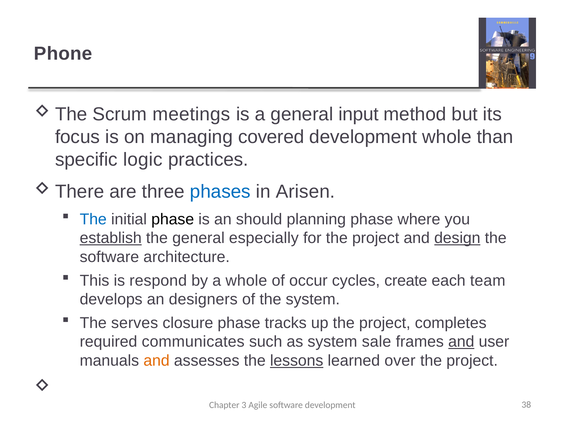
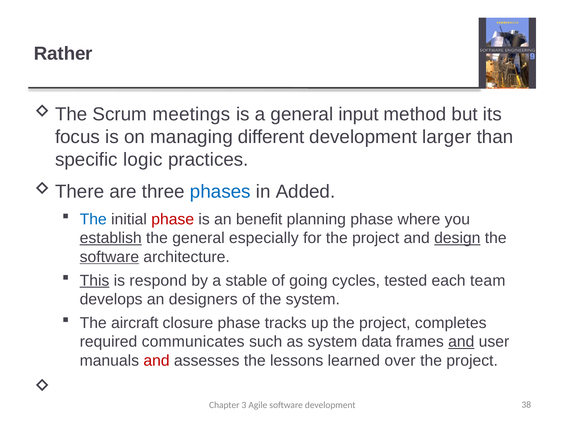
Phone: Phone -> Rather (63, 54)
covered: covered -> different (271, 137)
development whole: whole -> larger (447, 137)
Arisen: Arisen -> Added (306, 192)
phase colour: black -> red (173, 219)
should: should -> benefit (259, 219)
software underline: none -> present (109, 257)
This underline: none -> present (95, 280)
a whole: whole -> stable (246, 280)
occur: occur -> going (308, 280)
create: create -> tested (406, 280)
serves: serves -> aircraft (135, 323)
sale: sale -> data (377, 342)
and colour: orange -> red (157, 360)
lessons underline: present -> none (297, 360)
